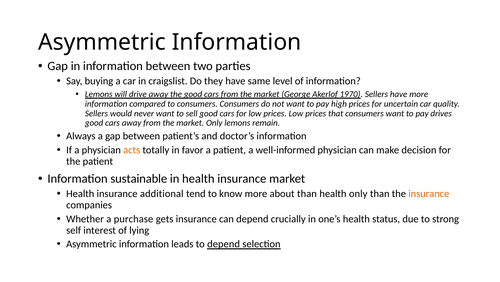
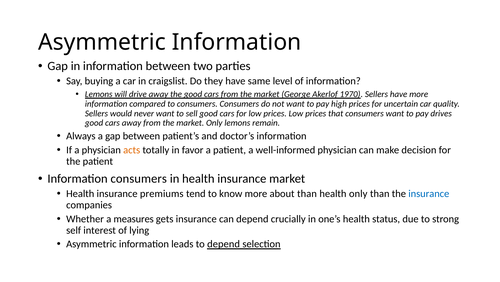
Information sustainable: sustainable -> consumers (139, 178)
additional: additional -> premiums (162, 193)
insurance colour: orange -> blue (429, 193)
purchase: purchase -> measures (134, 218)
